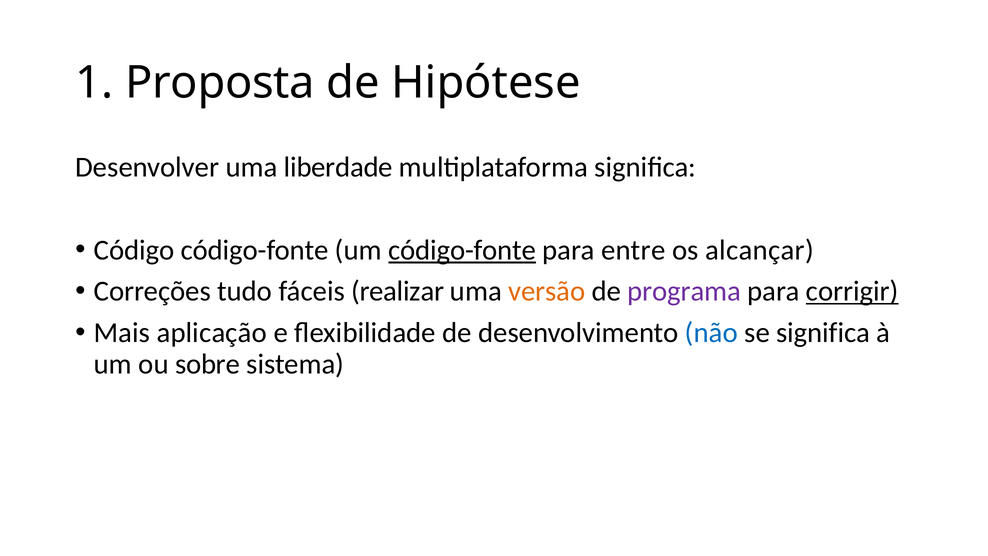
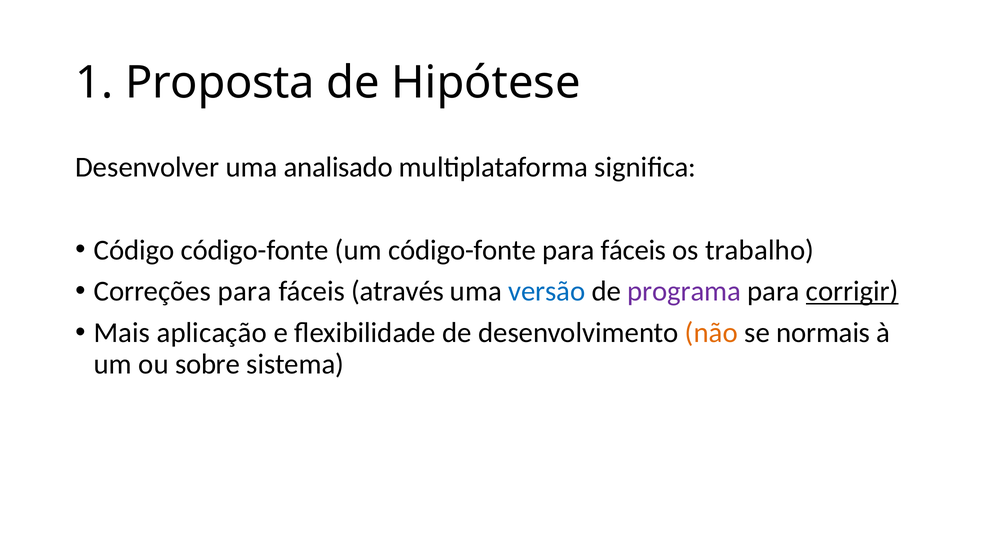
liberdade: liberdade -> analisado (338, 167)
código-fonte underline: present -> none (462, 250)
entre: entre -> fáceis (633, 250)
alcançar: alcançar -> trabalho (760, 250)
Correções tudo: tudo -> para (245, 291)
realizar: realizar -> através (398, 291)
versão colour: orange -> blue (547, 291)
não colour: blue -> orange (711, 333)
se significa: significa -> normais (823, 333)
